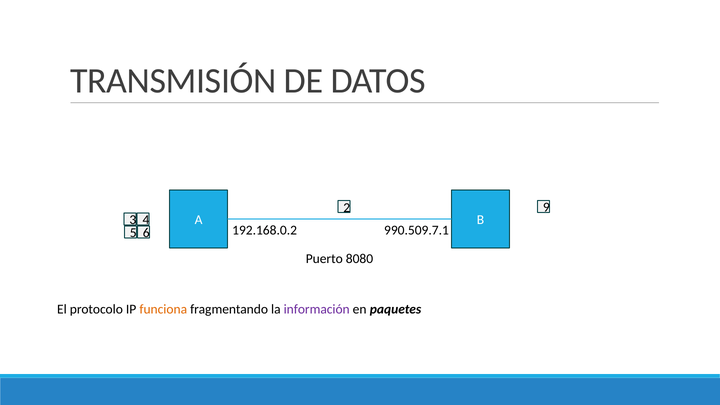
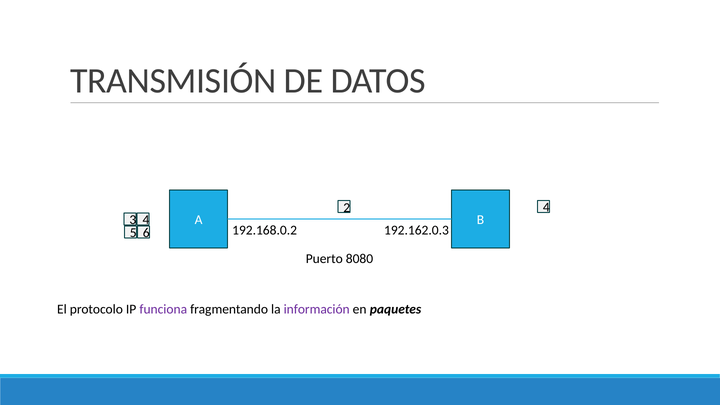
2 9: 9 -> 4 (546, 207)
990.509.7.1: 990.509.7.1 -> 192.162.0.3 (416, 230)
funciona colour: orange -> purple (163, 309)
